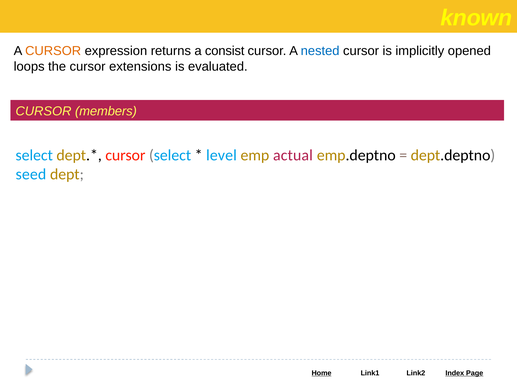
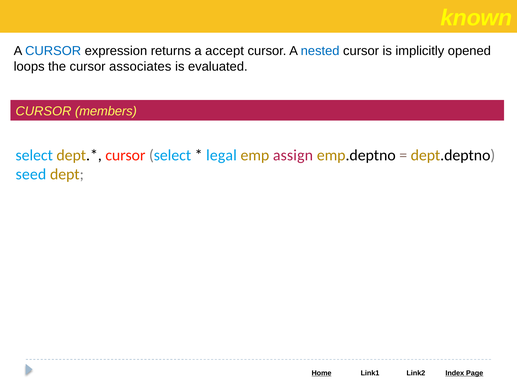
CURSOR colour: orange -> blue (53, 51)
consist: consist -> accept (225, 51)
extensions: extensions -> associates (140, 66)
level: level -> legal (221, 155)
actual: actual -> assign (293, 155)
